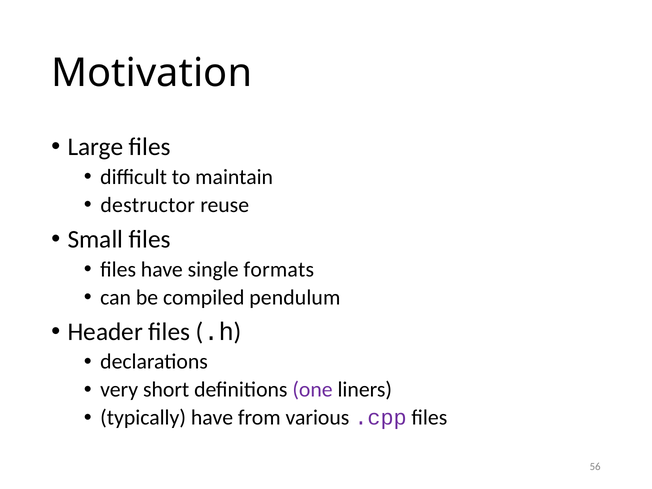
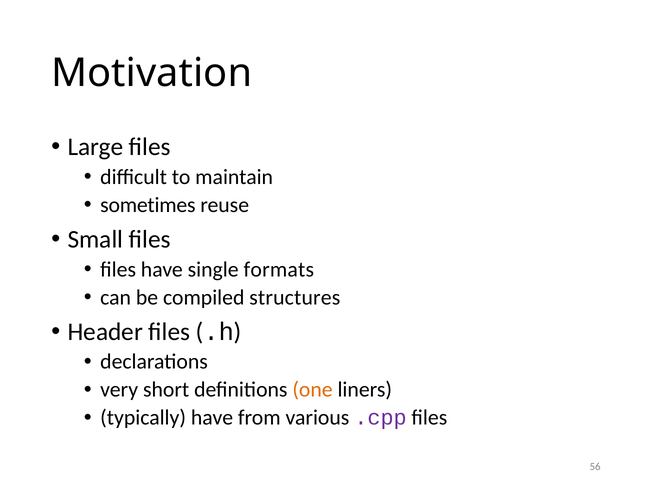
destructor: destructor -> sometimes (148, 205)
pendulum: pendulum -> structures (295, 297)
one colour: purple -> orange (313, 390)
